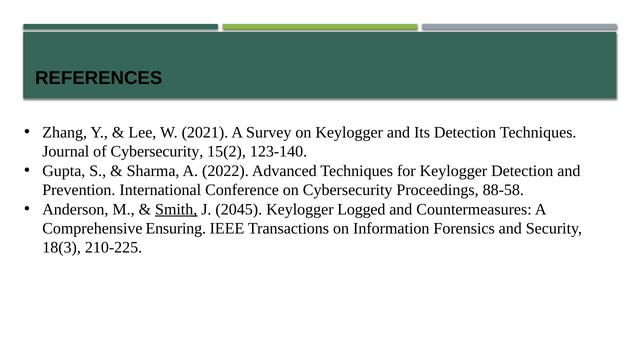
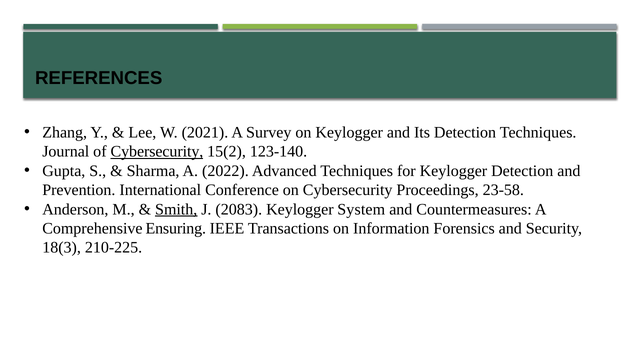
Cybersecurity underline: none -> present (157, 152)
88-58: 88-58 -> 23-58 (503, 190)
2045: 2045 -> 2083 (239, 209)
Logged: Logged -> System (361, 209)
